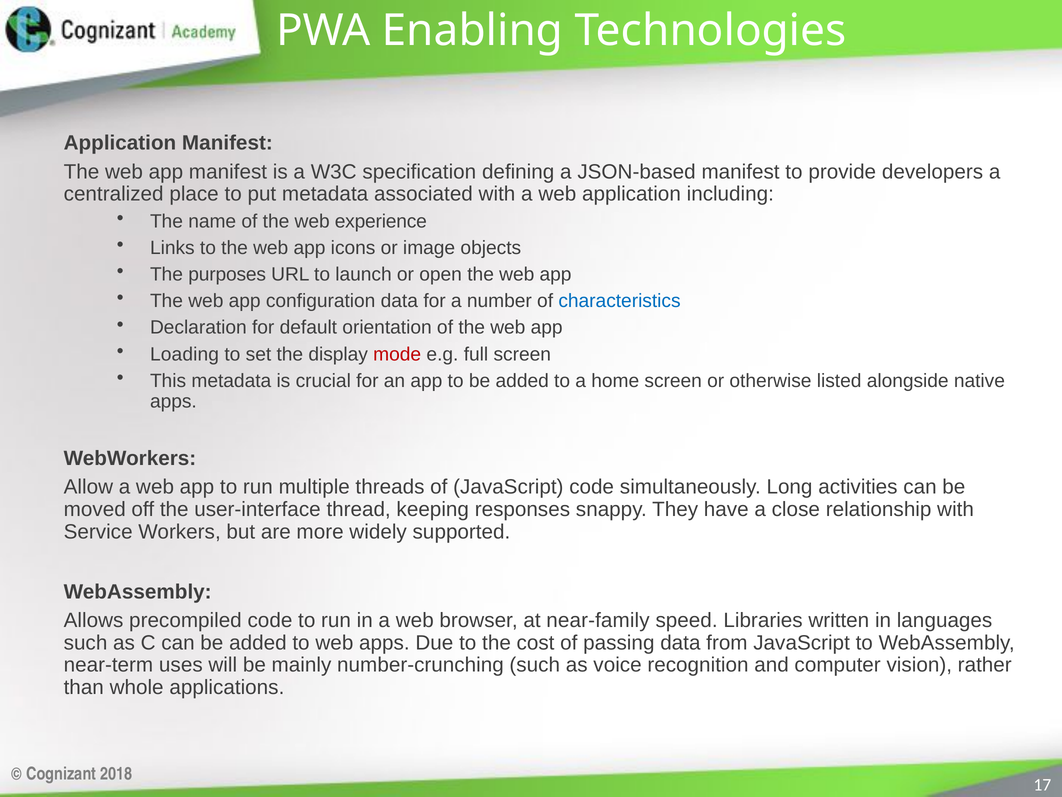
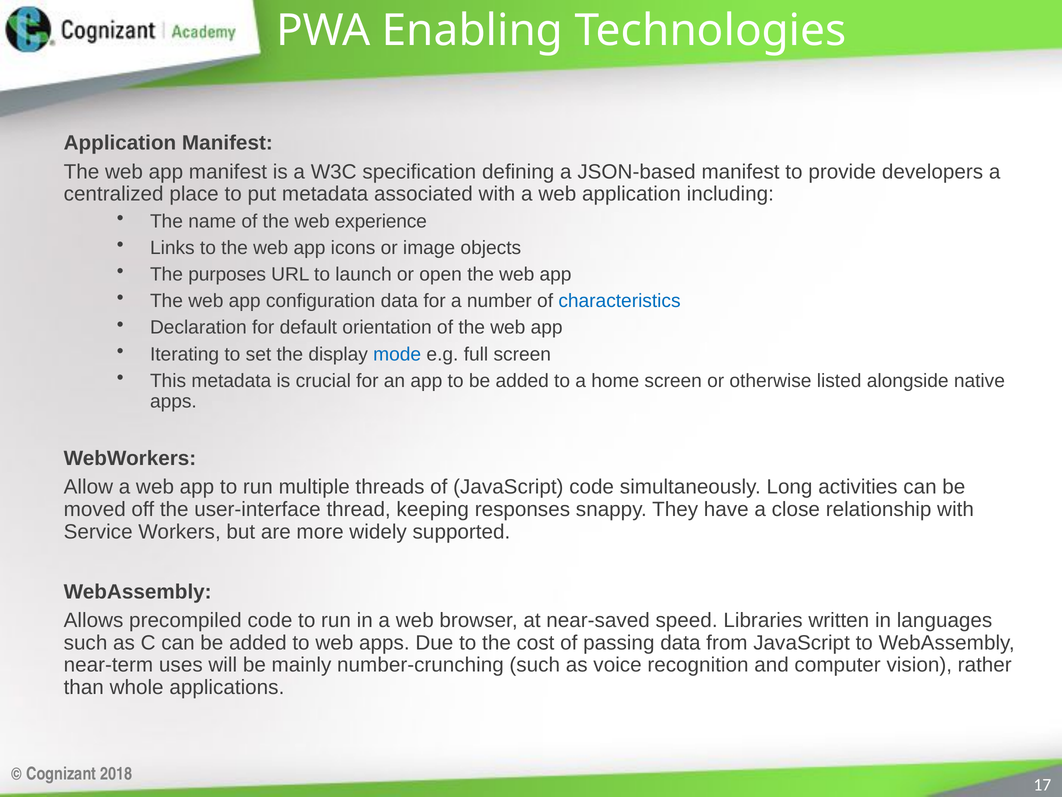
Loading: Loading -> Iterating (185, 354)
mode colour: red -> blue (397, 354)
near-family: near-family -> near-saved (598, 620)
